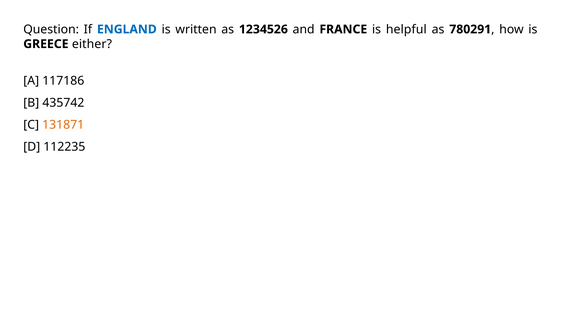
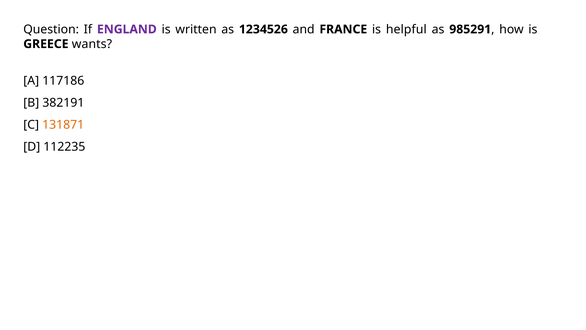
ENGLAND colour: blue -> purple (127, 29)
780291: 780291 -> 985291 (470, 29)
either: either -> wants (92, 44)
435742: 435742 -> 382191 (63, 103)
